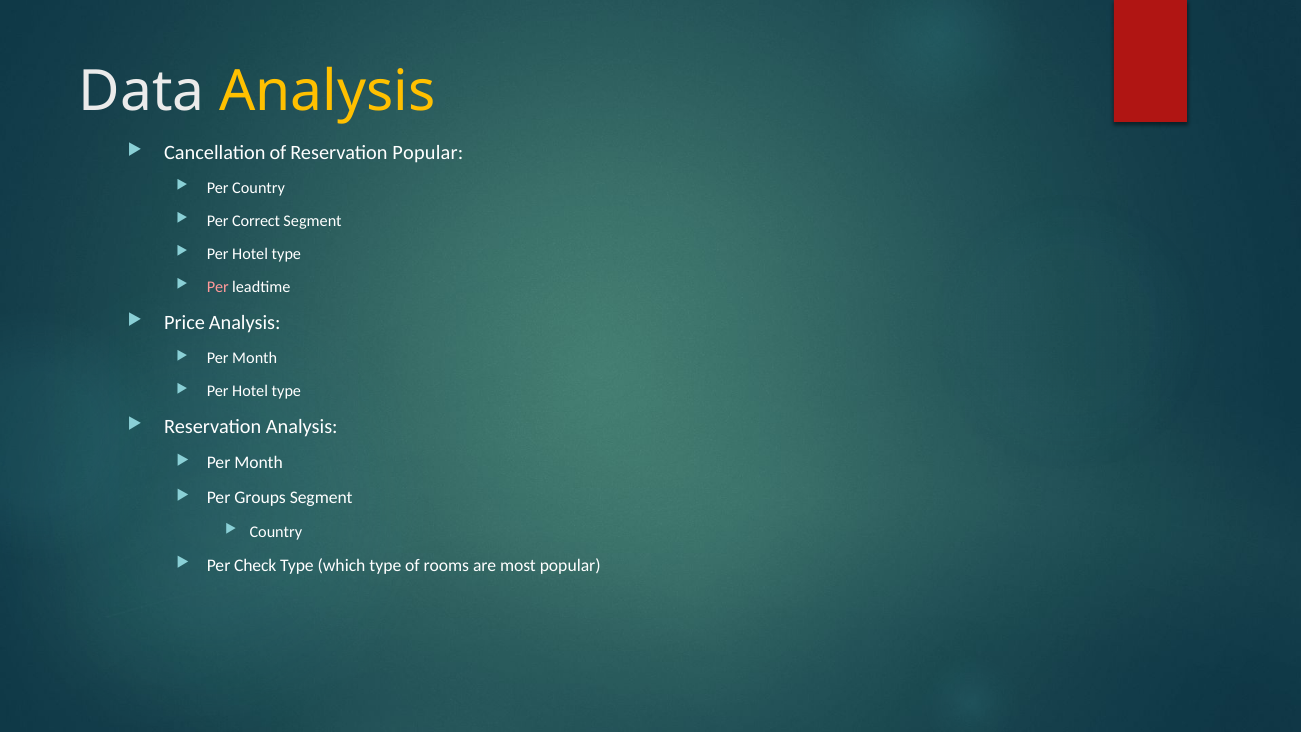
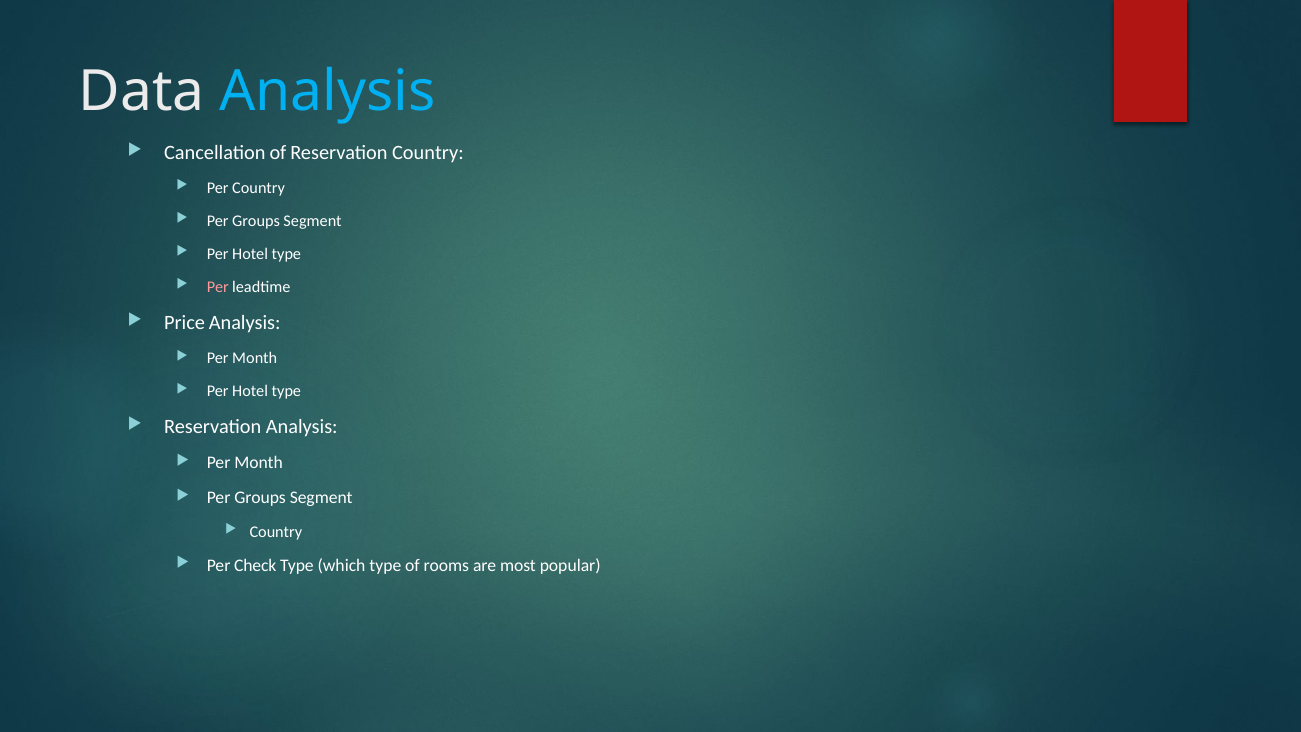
Analysis colour: yellow -> light blue (328, 91)
Reservation Popular: Popular -> Country (428, 153)
Correct: Correct -> Groups (256, 221)
